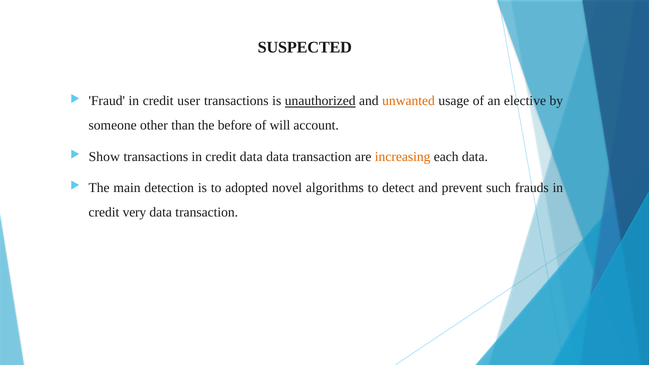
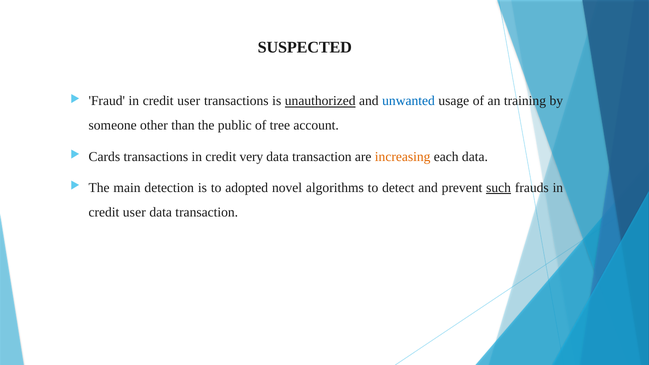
unwanted colour: orange -> blue (409, 101)
elective: elective -> training (525, 101)
before: before -> public (235, 125)
will: will -> tree (280, 125)
Show: Show -> Cards (104, 157)
credit data: data -> very (251, 157)
such underline: none -> present (499, 188)
very: very -> user (134, 212)
